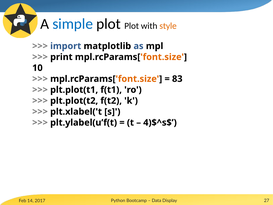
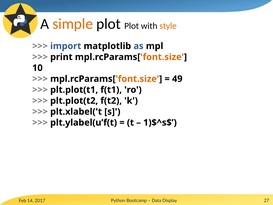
simple colour: blue -> orange (73, 24)
83: 83 -> 49 (177, 79)
4)$^s$: 4)$^s$ -> 1)$^s$ (160, 122)
